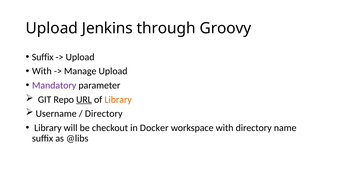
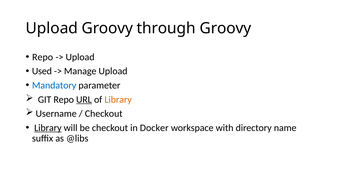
Upload Jenkins: Jenkins -> Groovy (107, 28)
Suffix: Suffix -> Repo (43, 57)
With: With -> Used (42, 71)
Mandatory colour: purple -> blue (54, 85)
Directory: Directory -> Checkout (104, 113)
Library underline: none -> present (48, 128)
